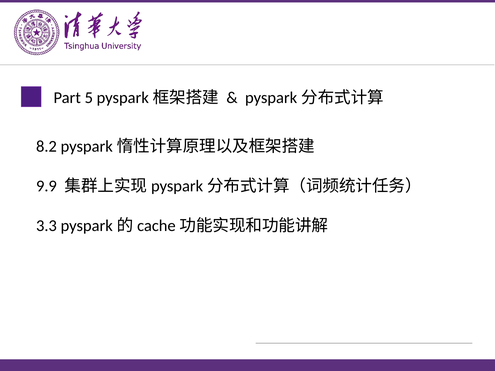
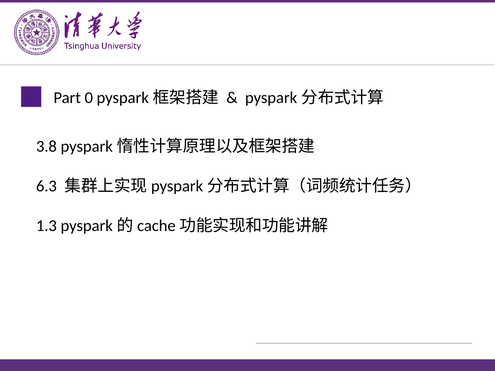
5: 5 -> 0 (89, 98)
8.2: 8.2 -> 3.8 (46, 147)
9.9: 9.9 -> 6.3 (46, 186)
3.3: 3.3 -> 1.3 (46, 226)
